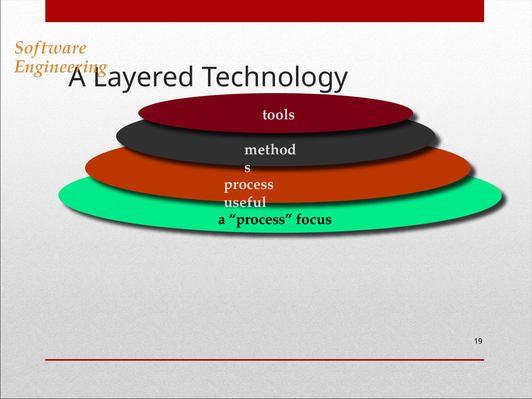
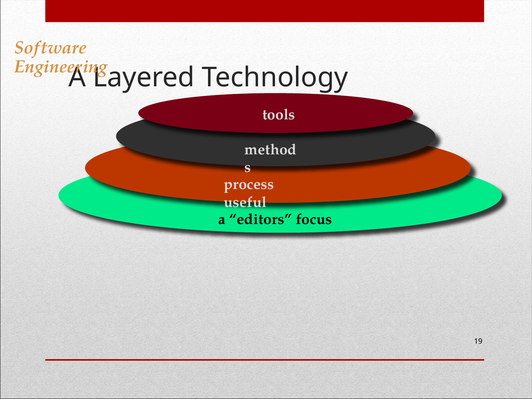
a process: process -> editors (261, 219)
